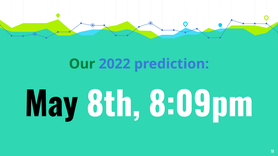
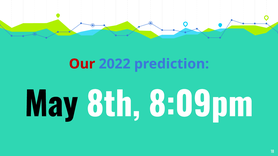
Our colour: green -> red (82, 64)
